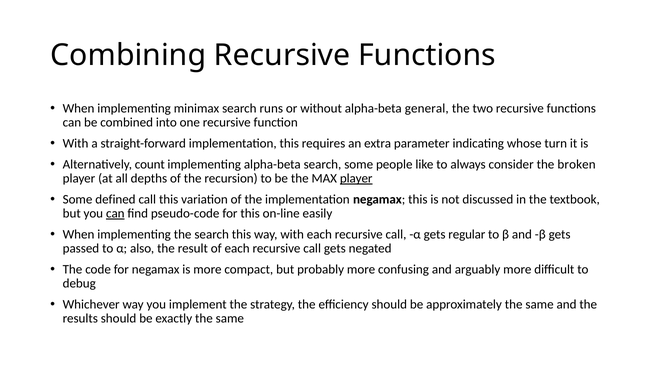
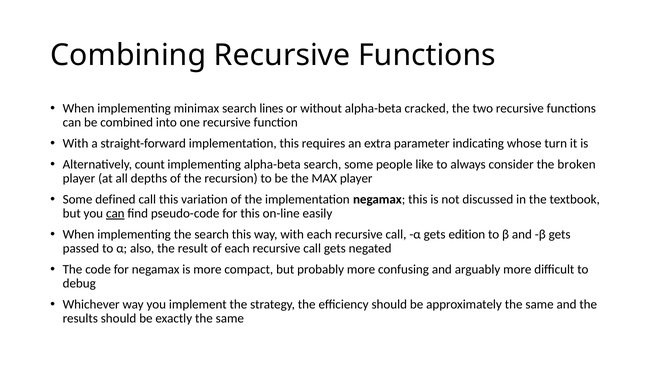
runs: runs -> lines (271, 108)
general: general -> cracked (427, 108)
player underline: present -> none (356, 178)
regular: regular -> edition (467, 235)
